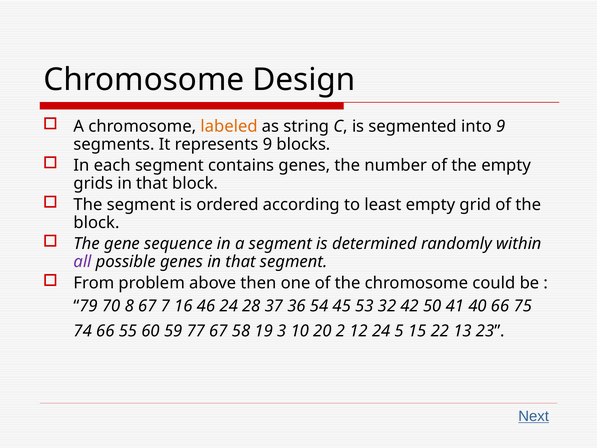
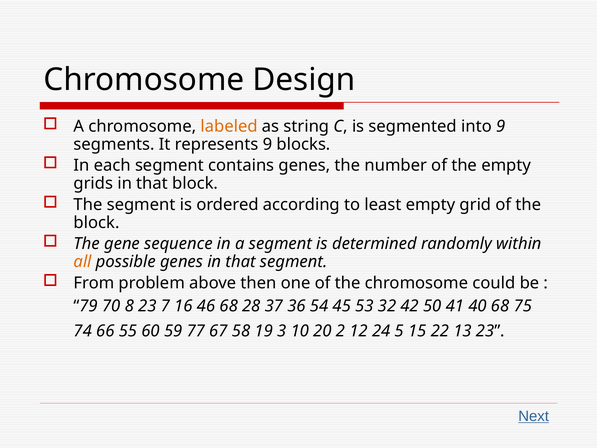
all colour: purple -> orange (83, 262)
8 67: 67 -> 23 (147, 306)
46 24: 24 -> 68 (229, 306)
40 66: 66 -> 68 (500, 306)
